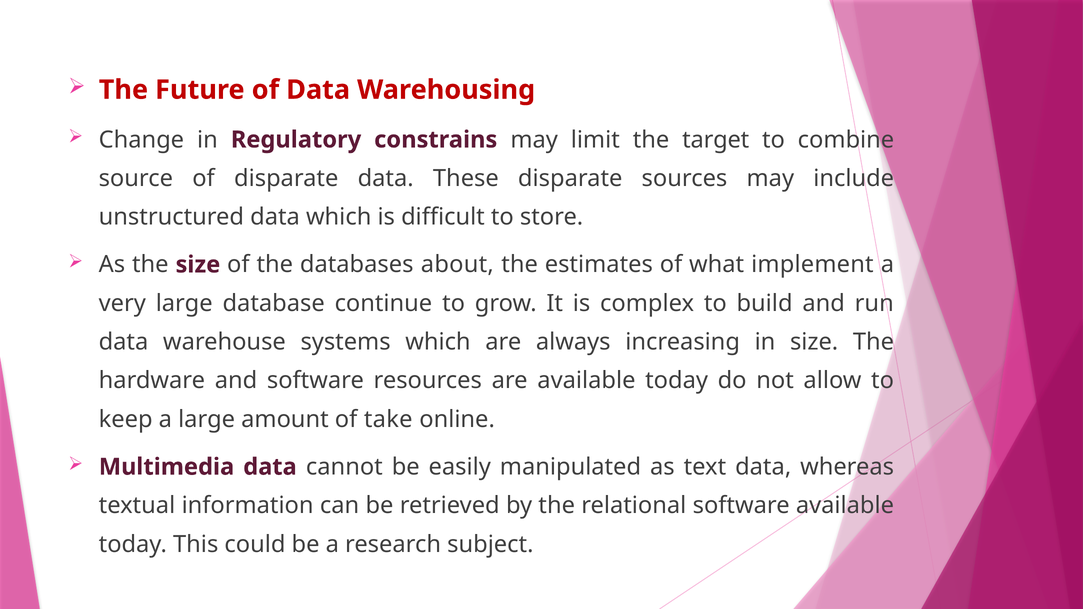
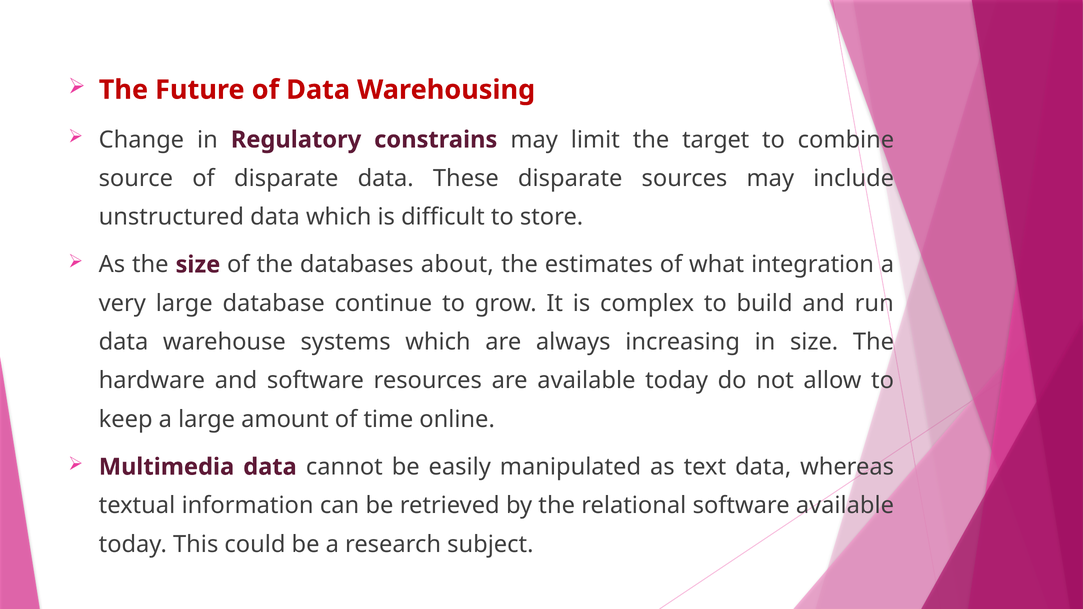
implement: implement -> integration (813, 265)
take: take -> time (388, 419)
